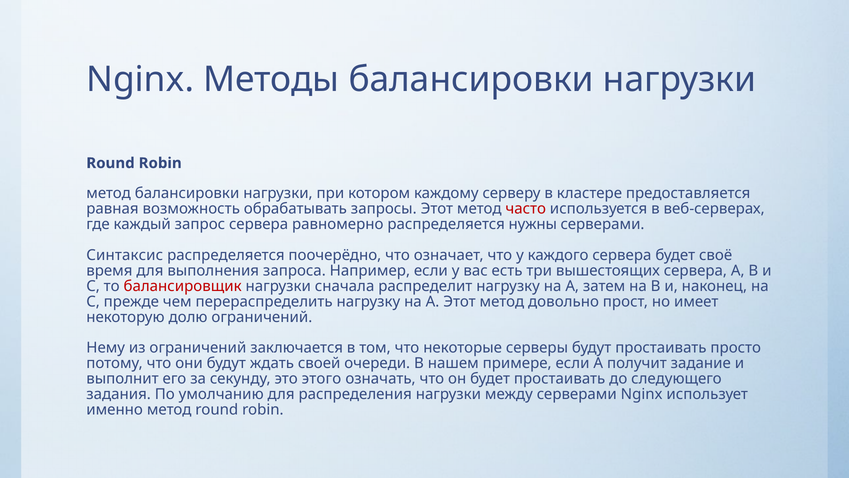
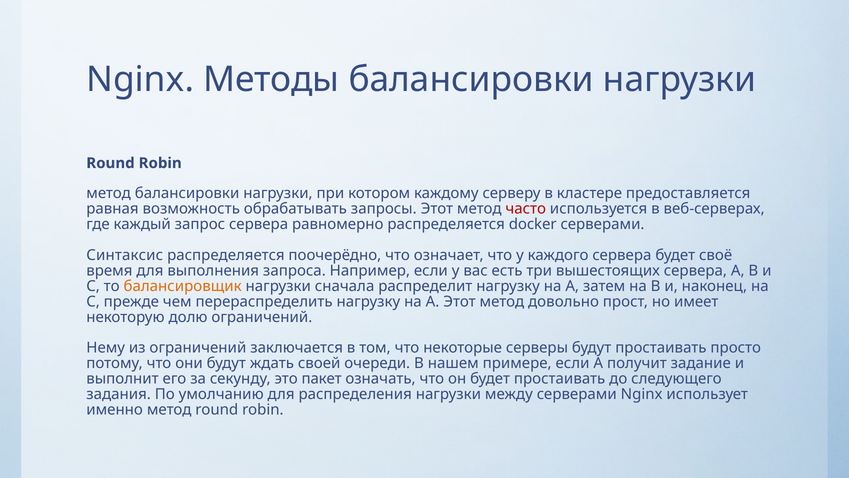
нужны: нужны -> docker (533, 224)
балансировщик colour: red -> orange (183, 286)
этого: этого -> пакет (322, 379)
